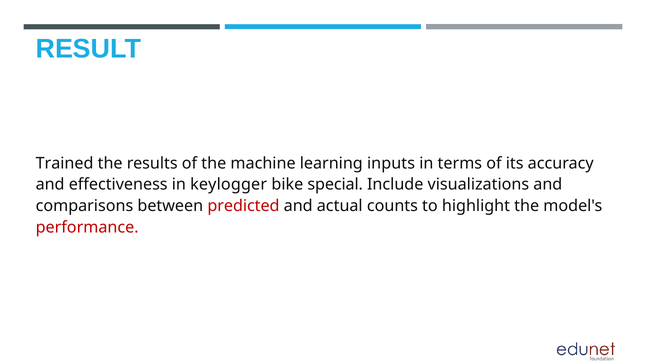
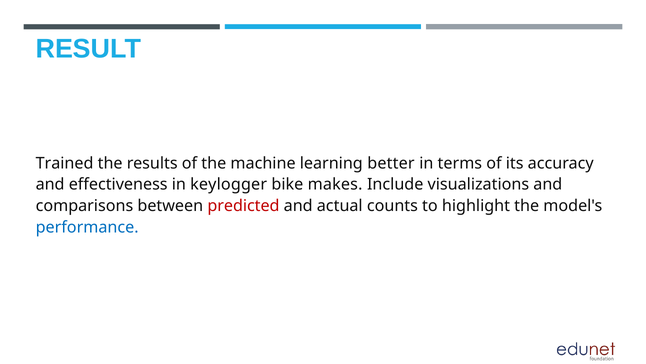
inputs: inputs -> better (391, 163)
special: special -> makes (335, 184)
performance colour: red -> blue (87, 227)
